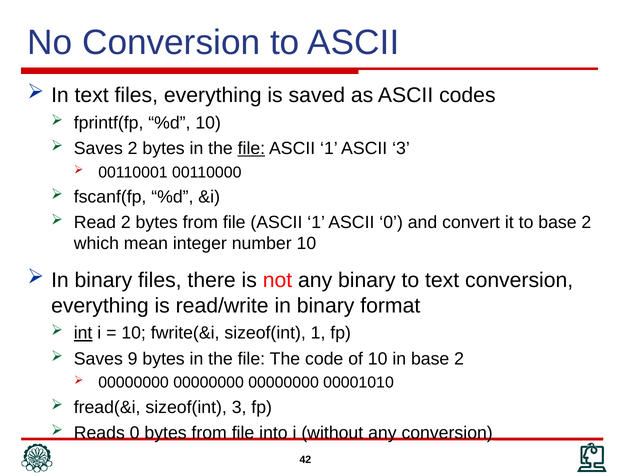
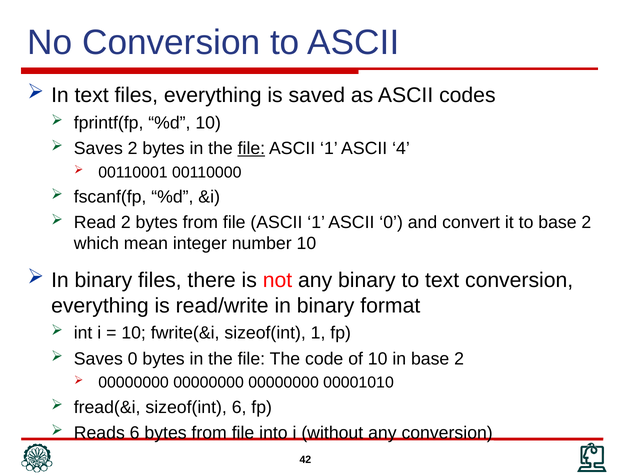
ASCII 3: 3 -> 4 (401, 148)
int underline: present -> none (83, 333)
Saves 9: 9 -> 0 (133, 359)
sizeof(int 3: 3 -> 6 (239, 408)
Reads 0: 0 -> 6 (135, 433)
